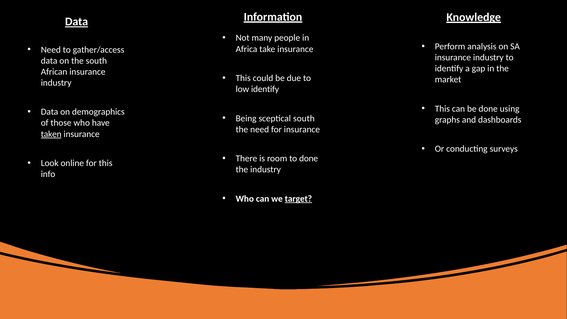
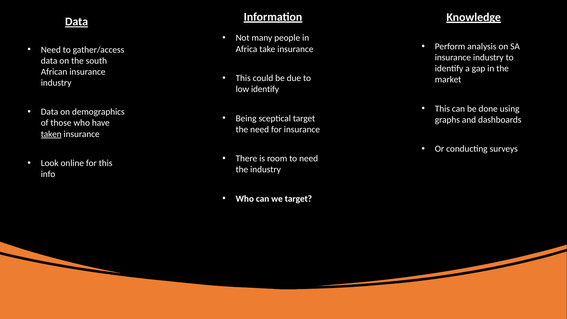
sceptical south: south -> target (304, 118)
to done: done -> need (309, 159)
target underline: present -> none (298, 199)
